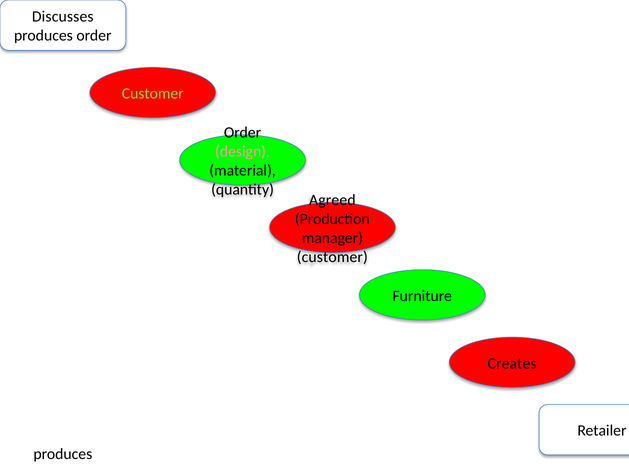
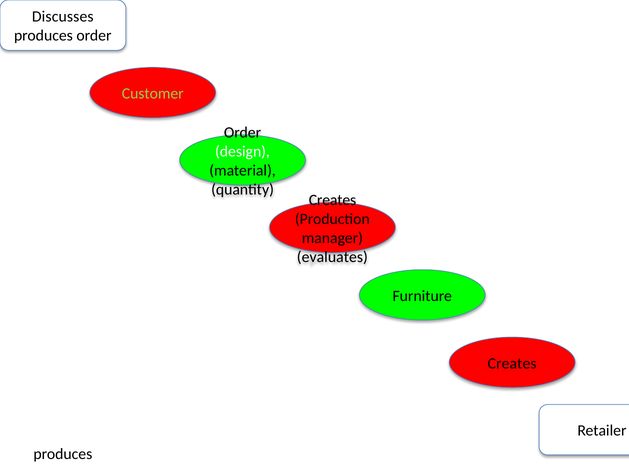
design colour: pink -> white (243, 152)
Agreed: Agreed -> Creates (333, 200)
customer: customer -> evaluates (332, 257)
